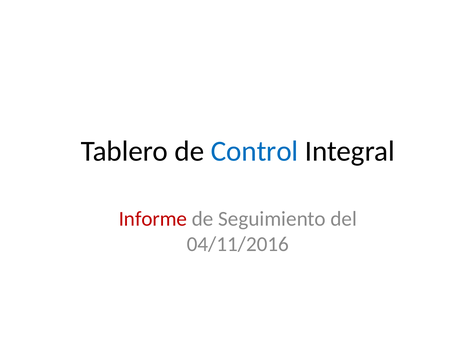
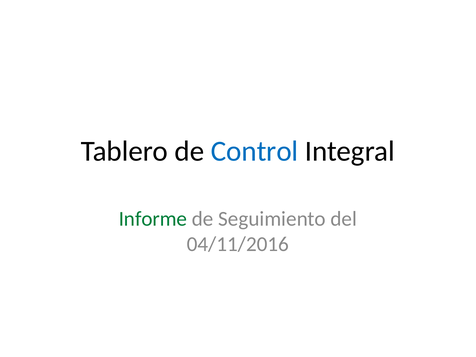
Informe colour: red -> green (153, 219)
